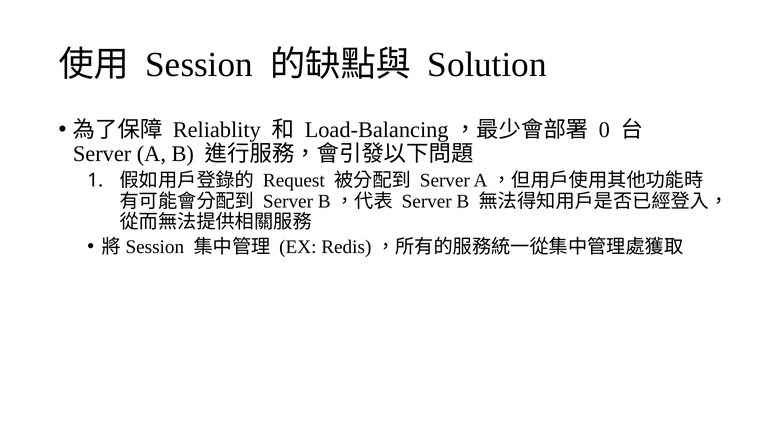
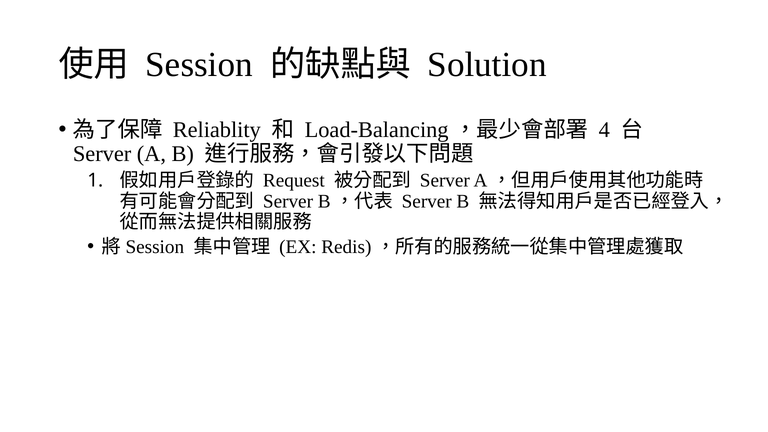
0: 0 -> 4 (604, 130)
